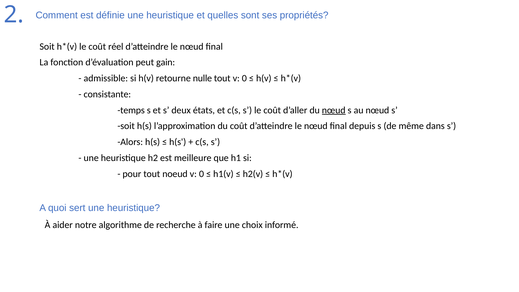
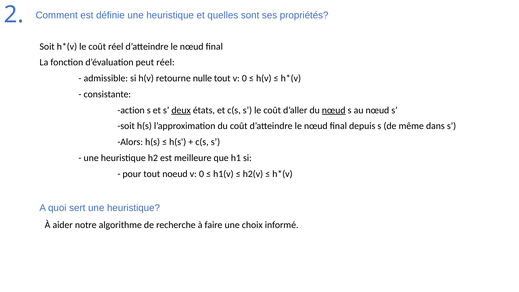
peut gain: gain -> réel (166, 62)
temps: temps -> action (131, 110)
deux underline: none -> present (181, 110)
